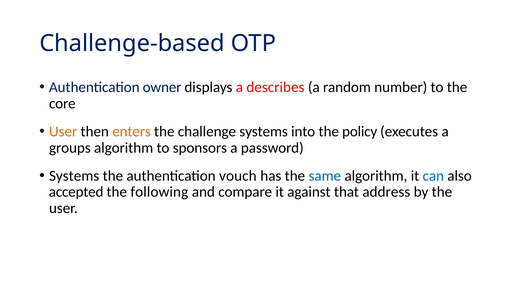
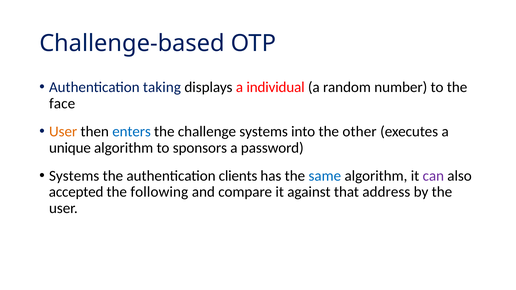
owner: owner -> taking (162, 87)
describes: describes -> individual (276, 87)
core: core -> face (62, 103)
enters colour: orange -> blue (132, 132)
policy: policy -> other (360, 132)
groups: groups -> unique (70, 148)
vouch: vouch -> clients (238, 176)
can colour: blue -> purple (433, 176)
